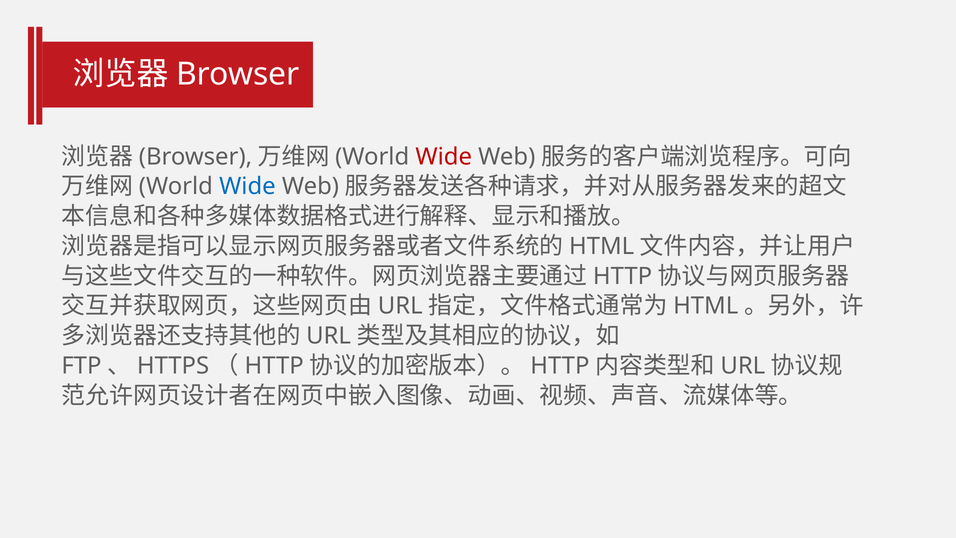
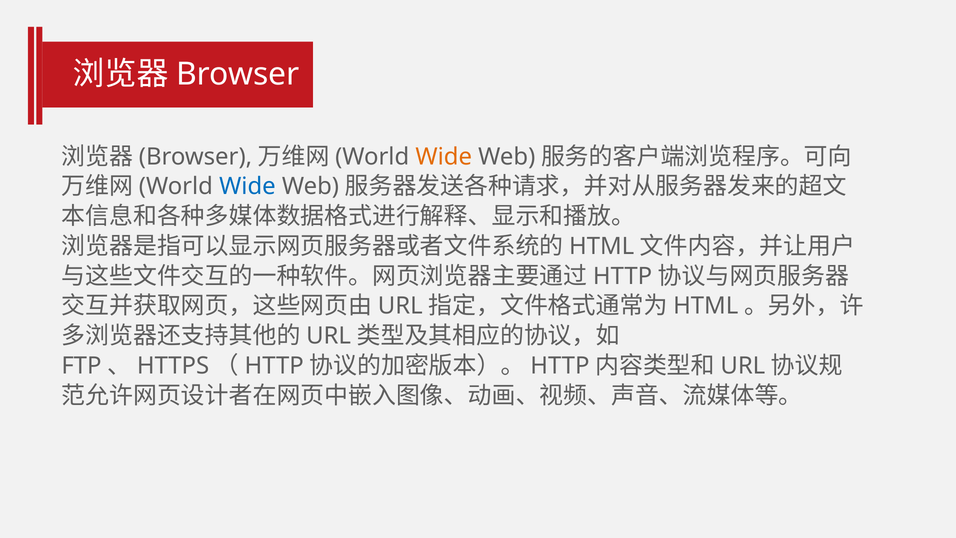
Wide colour: red -> orange (444, 157)
